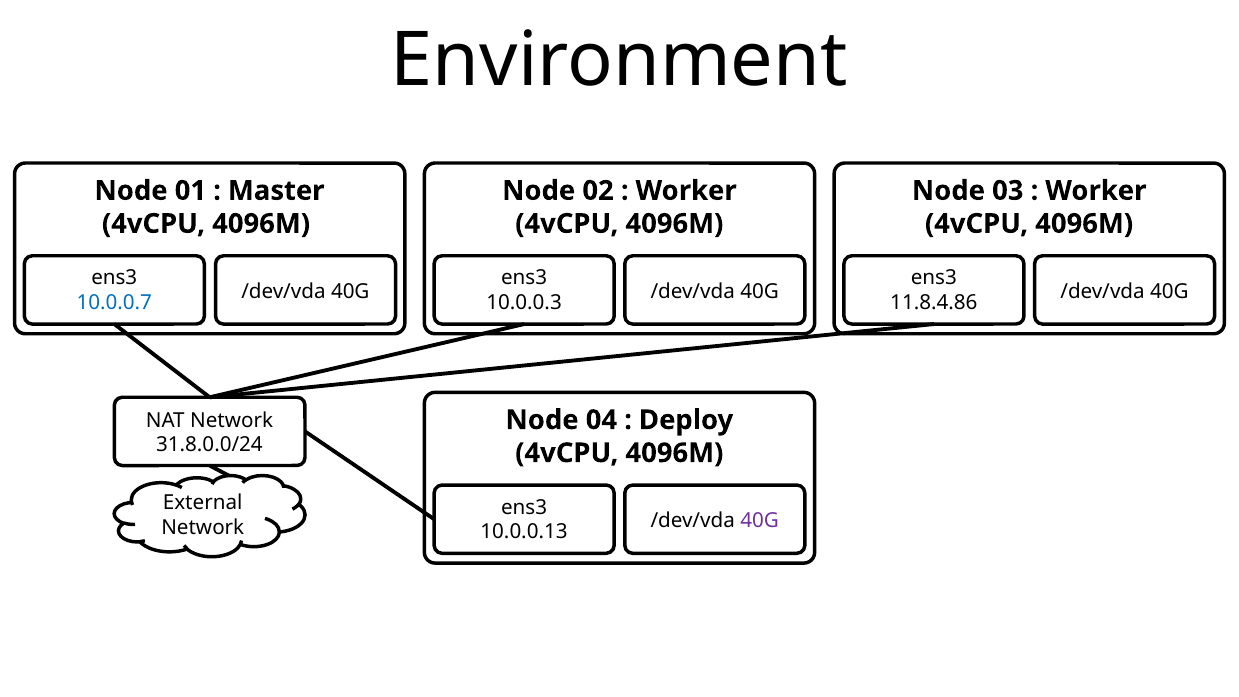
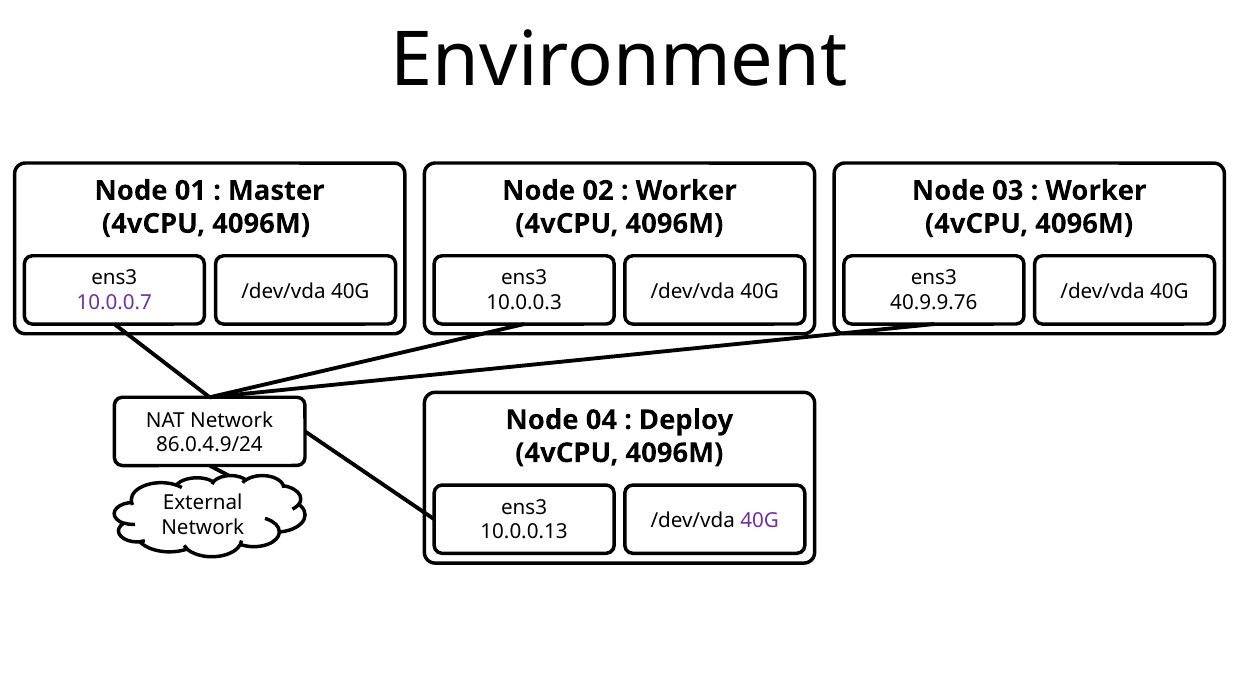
10.0.0.7 colour: blue -> purple (114, 303)
11.8.4.86: 11.8.4.86 -> 40.9.9.76 (934, 303)
31.8.0.0/24: 31.8.0.0/24 -> 86.0.4.9/24 (209, 445)
